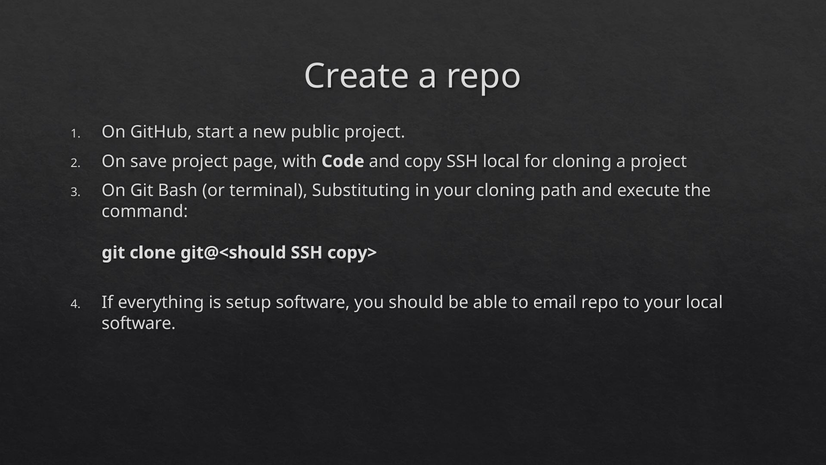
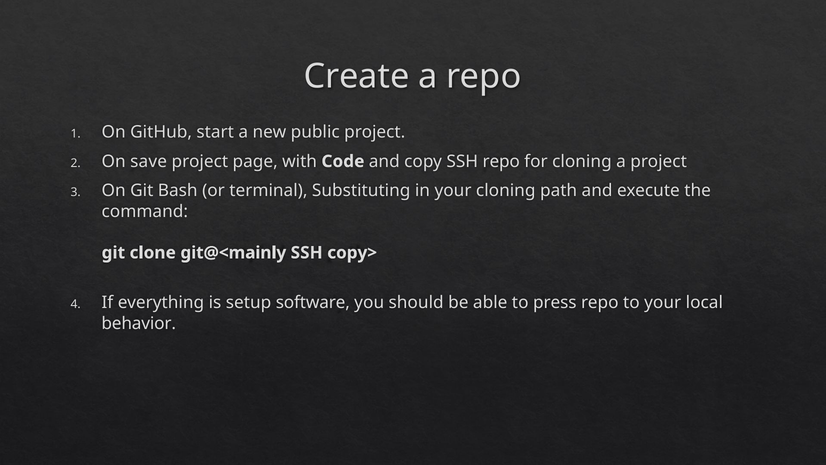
SSH local: local -> repo (501, 161)
git@<should: git@<should -> git@<mainly (233, 253)
email: email -> press (555, 302)
software: software -> behavior (139, 323)
